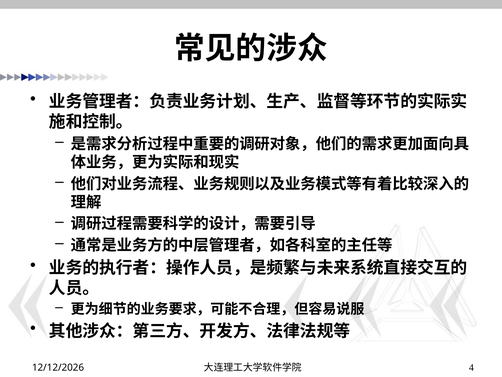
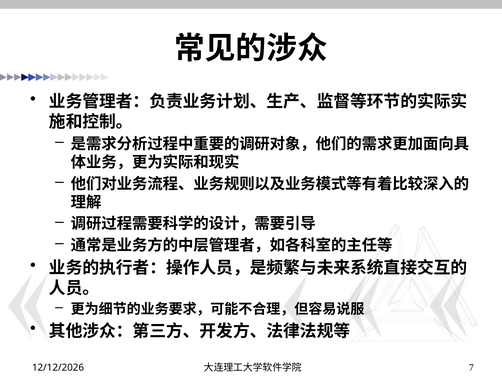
4: 4 -> 7 (471, 367)
